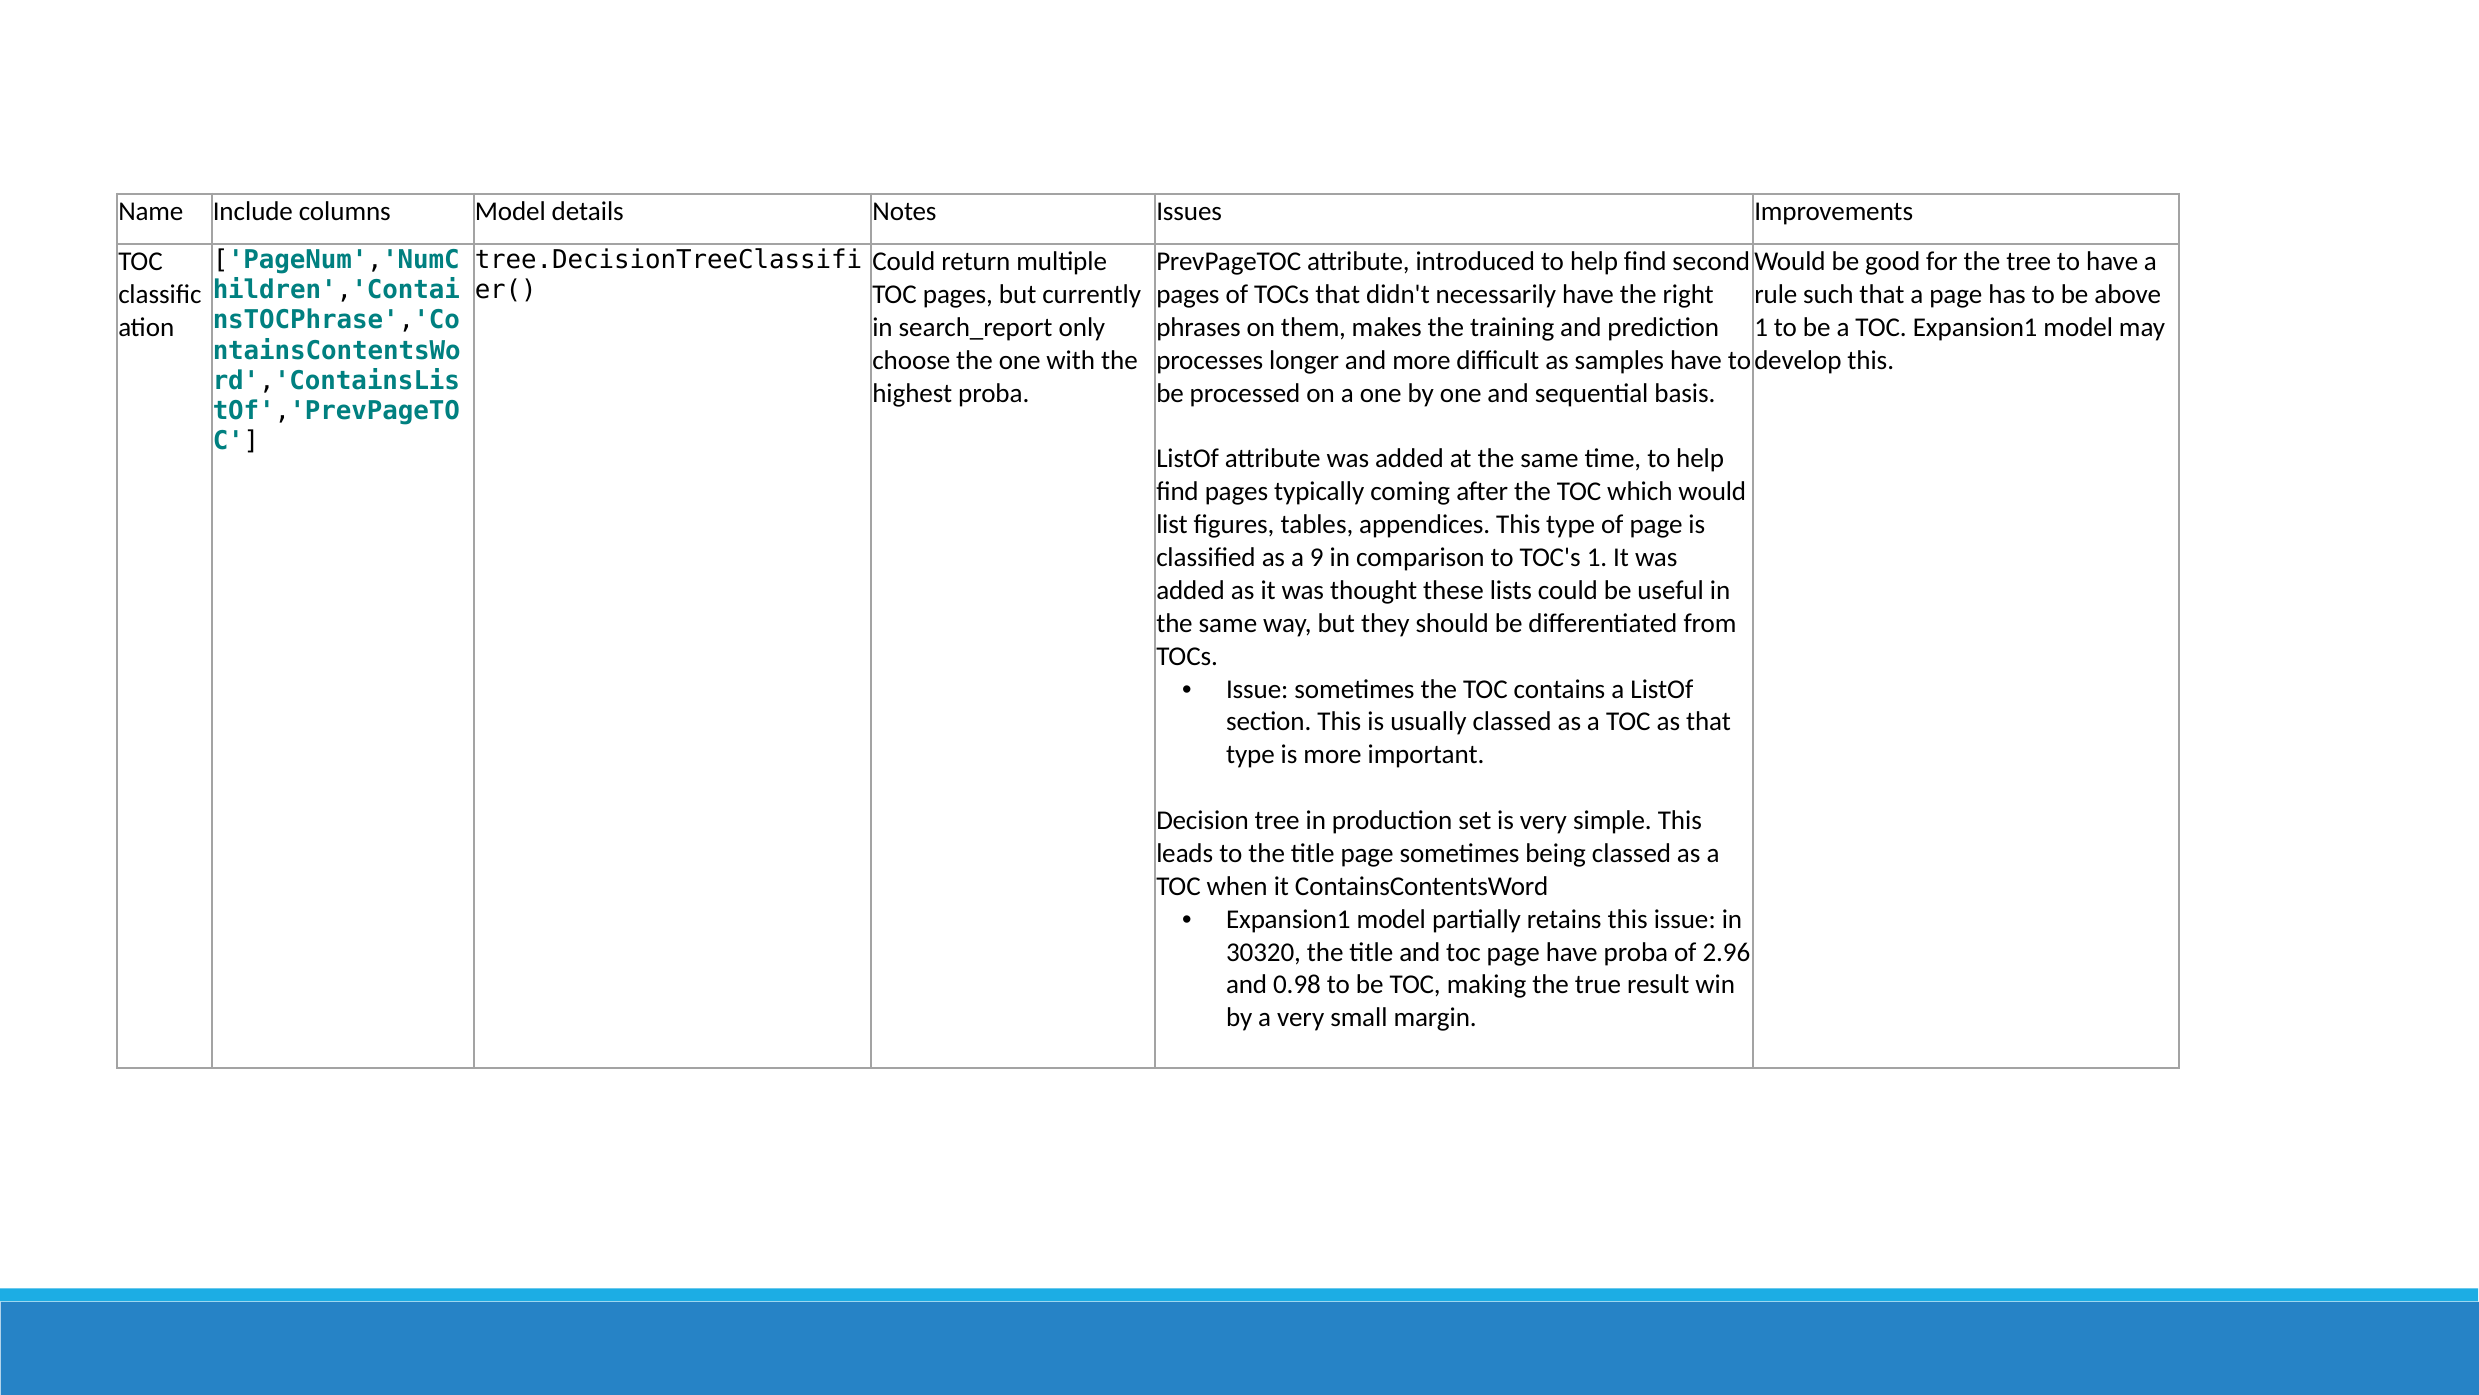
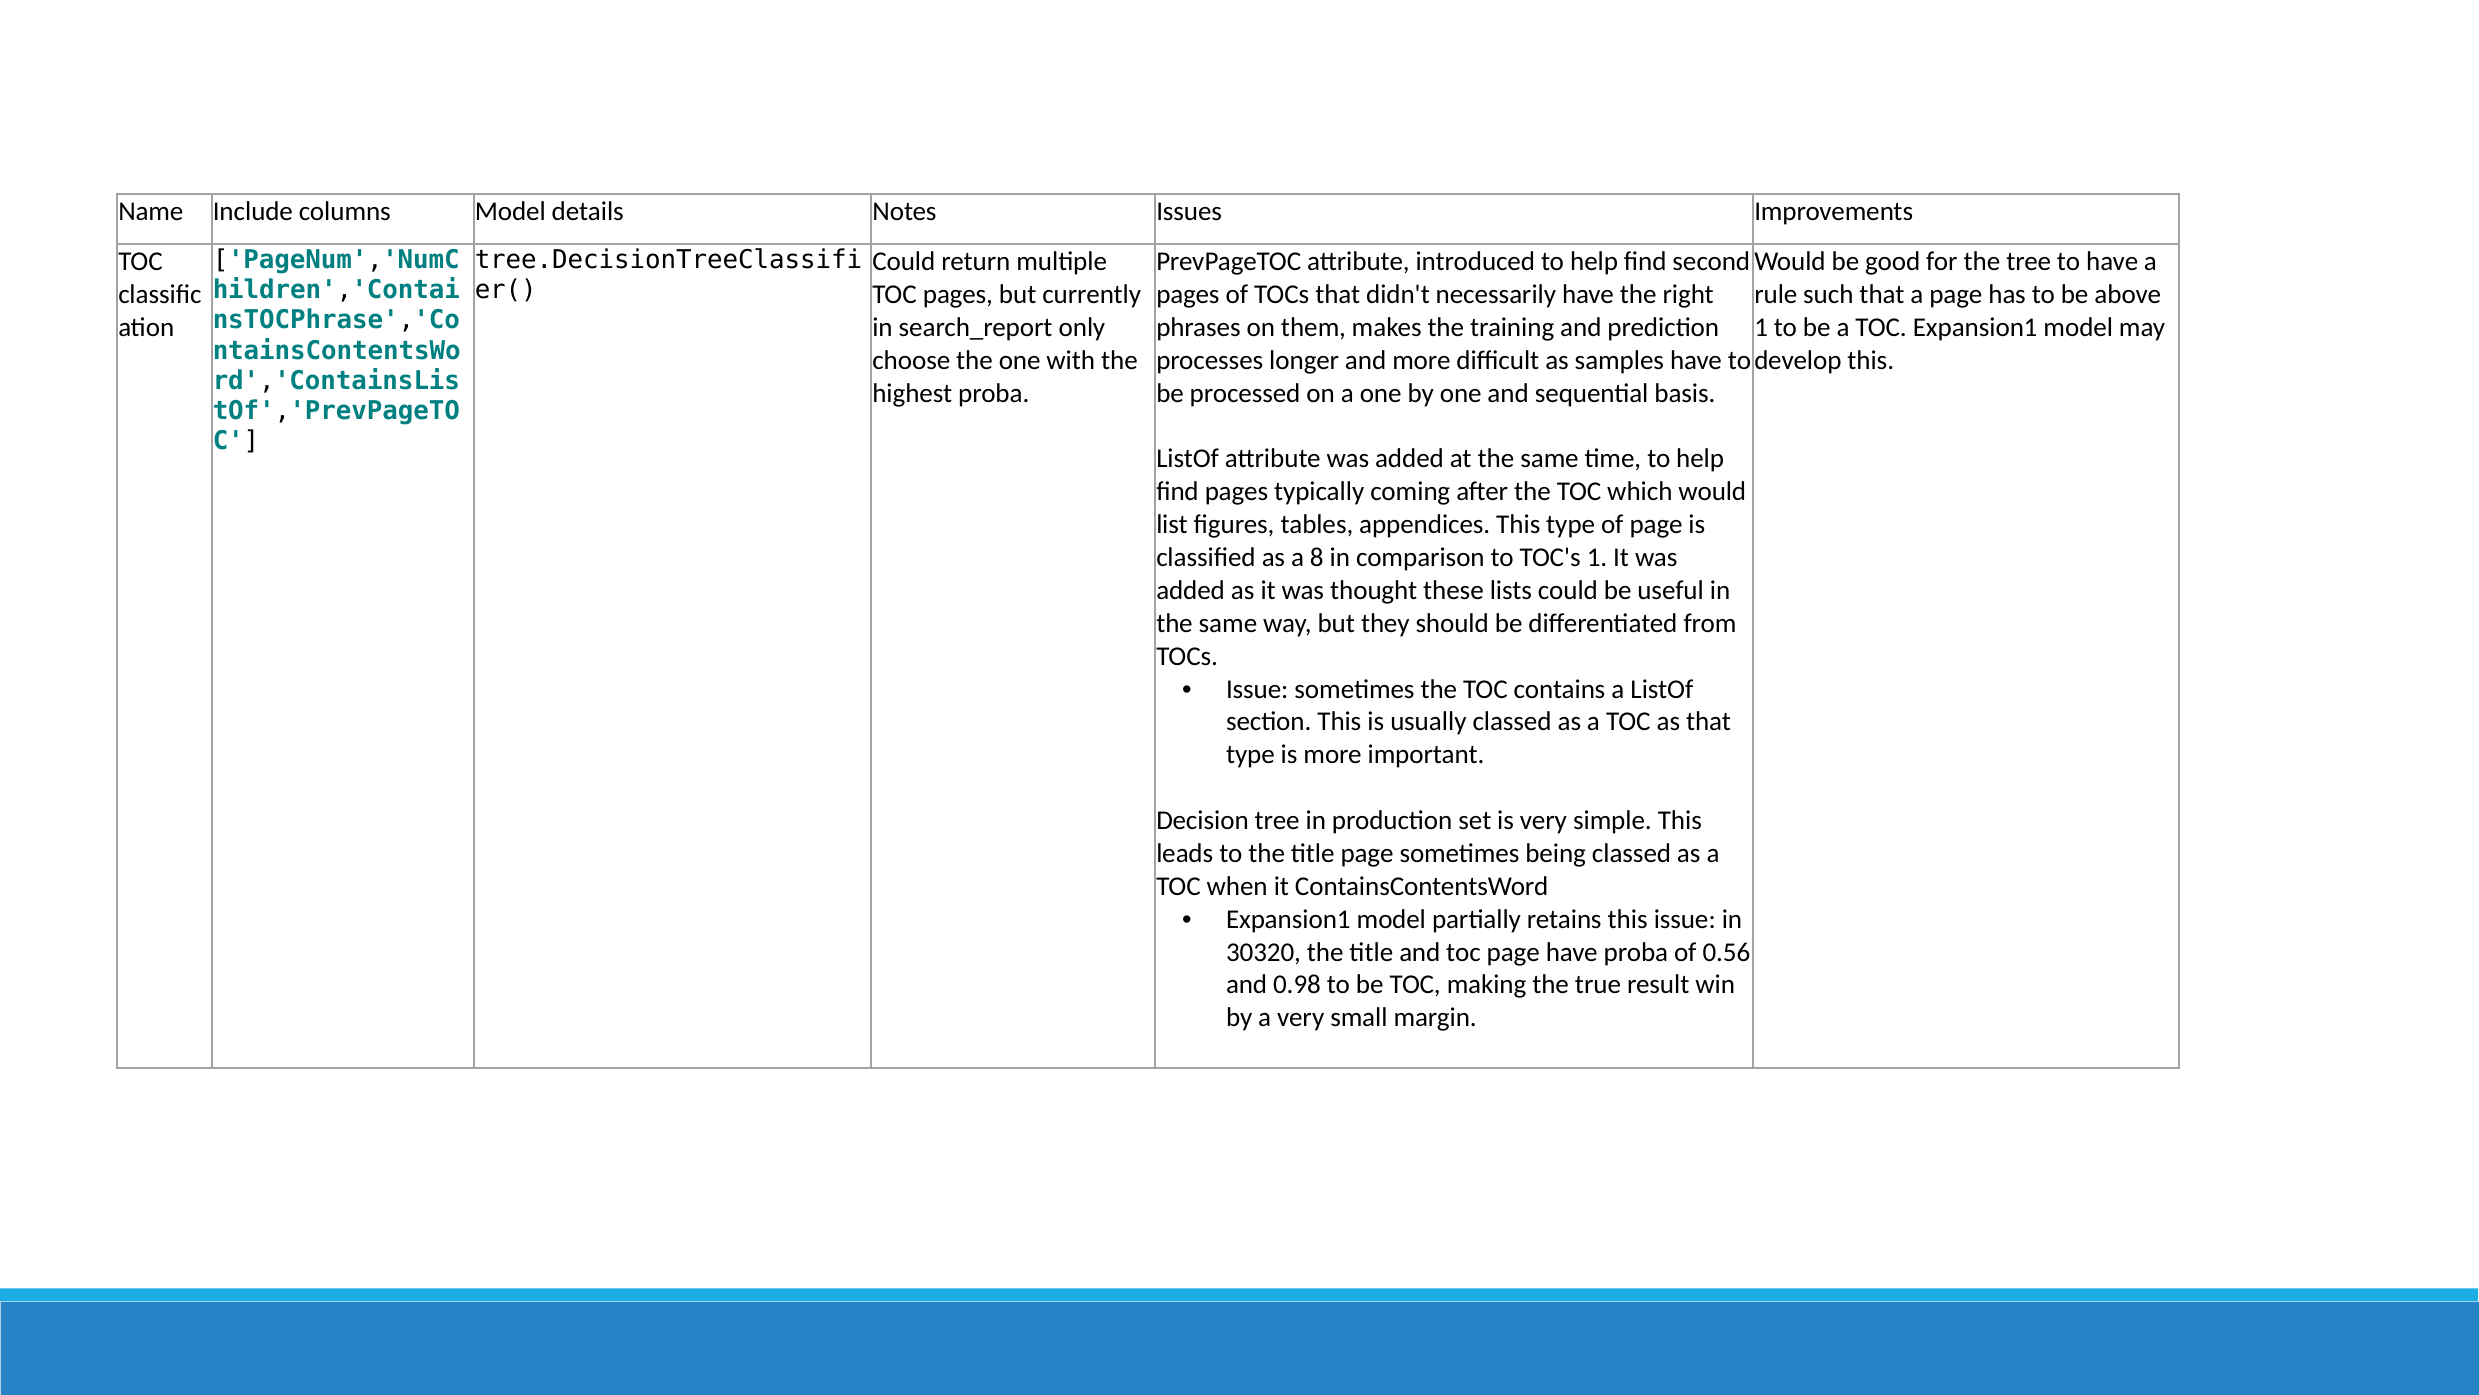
9: 9 -> 8 (1317, 557)
2.96: 2.96 -> 0.56 (1726, 952)
